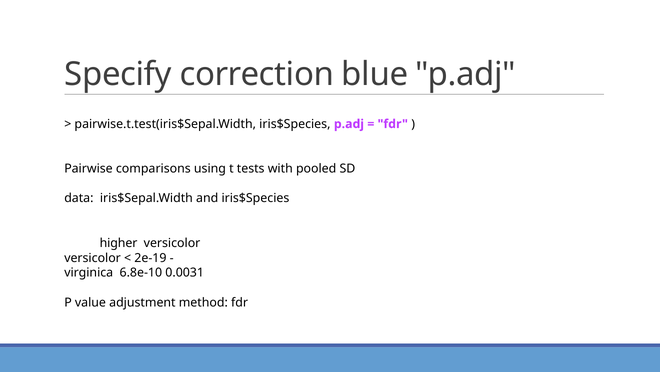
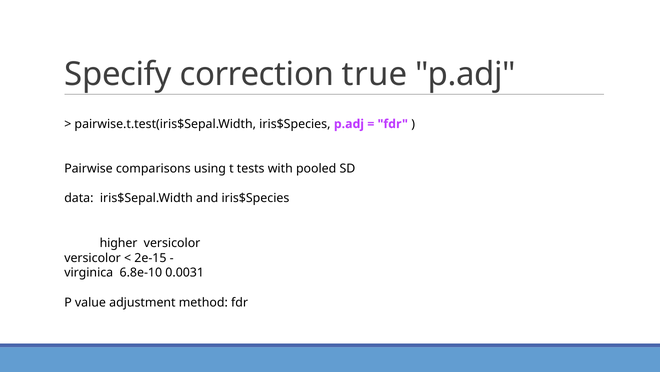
blue: blue -> true (375, 74)
2e-19: 2e-19 -> 2e-15 (150, 257)
